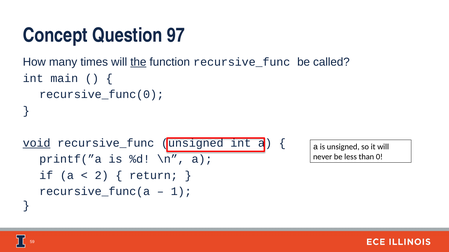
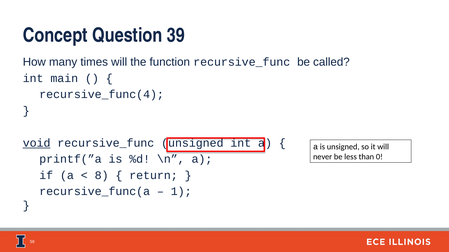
97: 97 -> 39 (176, 35)
the underline: present -> none (138, 62)
recursive_func(0: recursive_func(0 -> recursive_func(4 (102, 95)
2: 2 -> 8 (102, 176)
